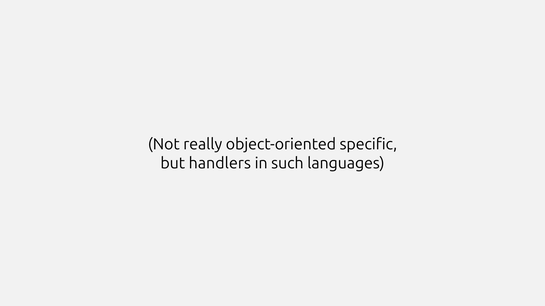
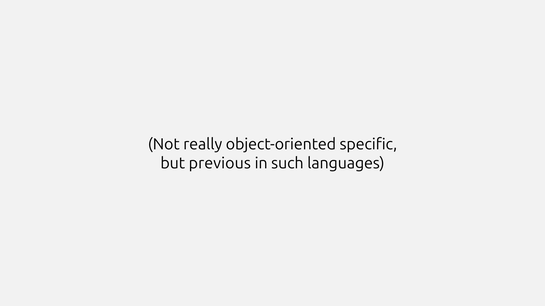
handlers: handlers -> previous (220, 164)
